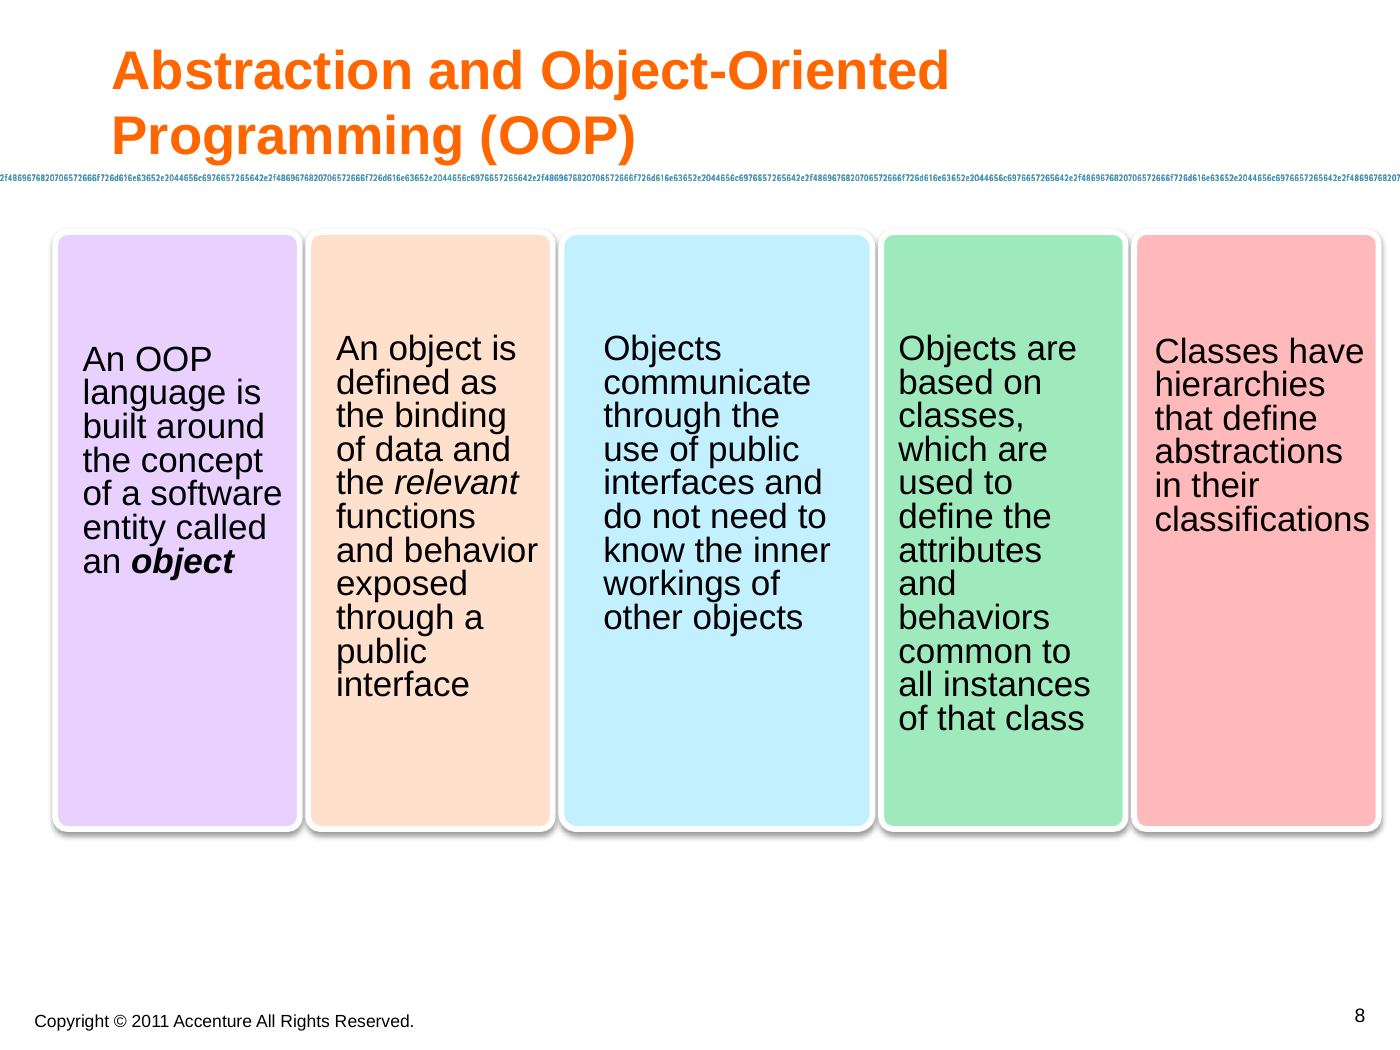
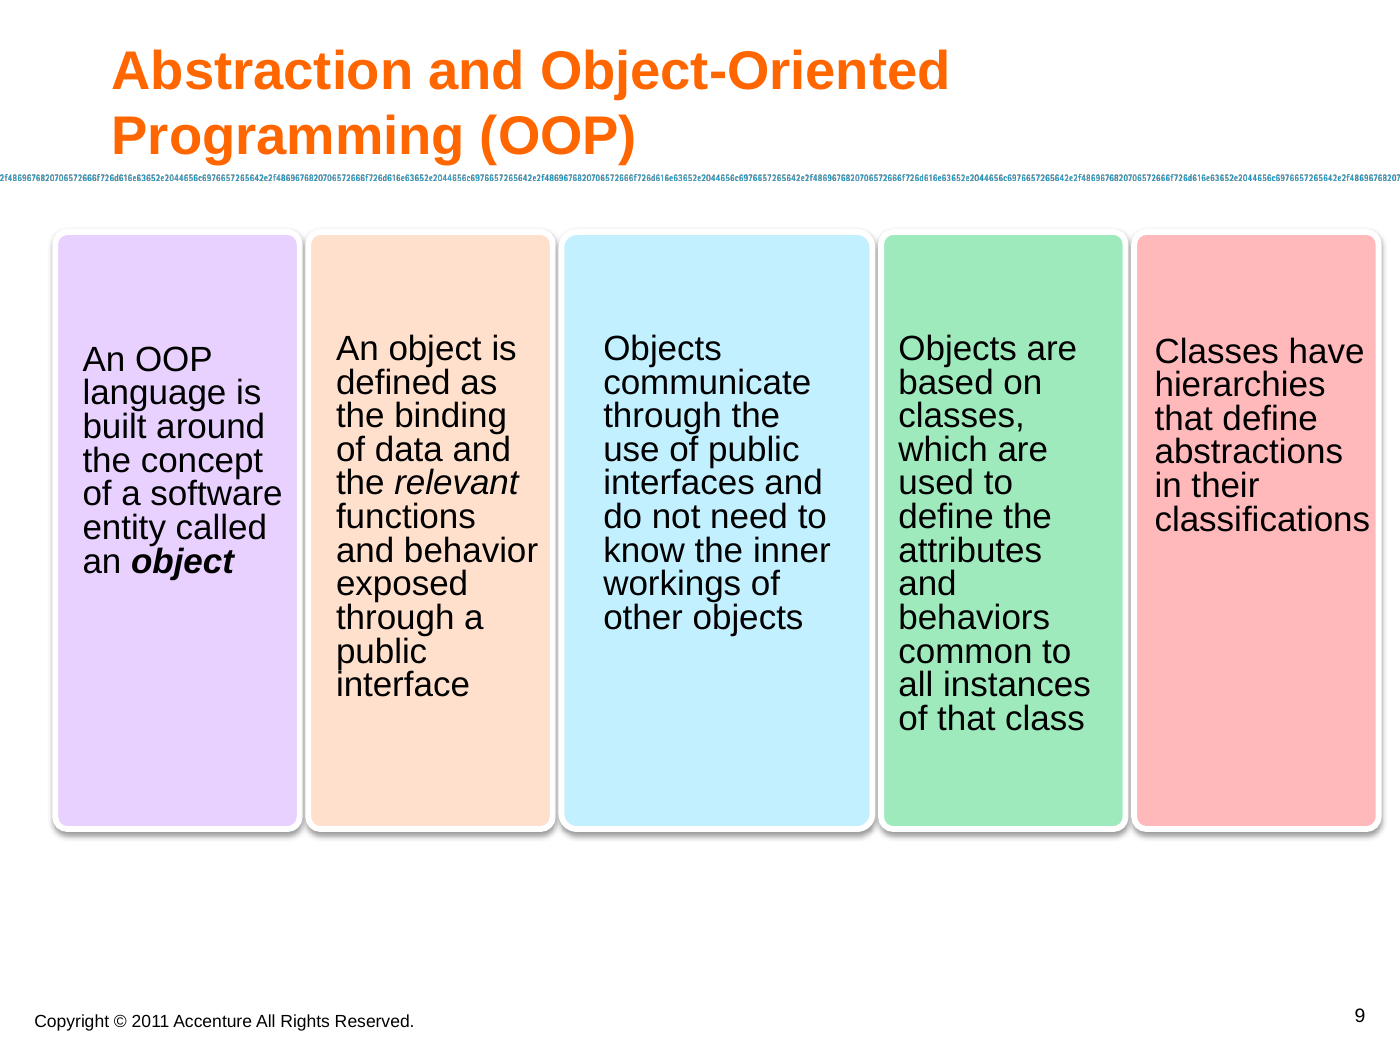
8: 8 -> 9 (1360, 1016)
